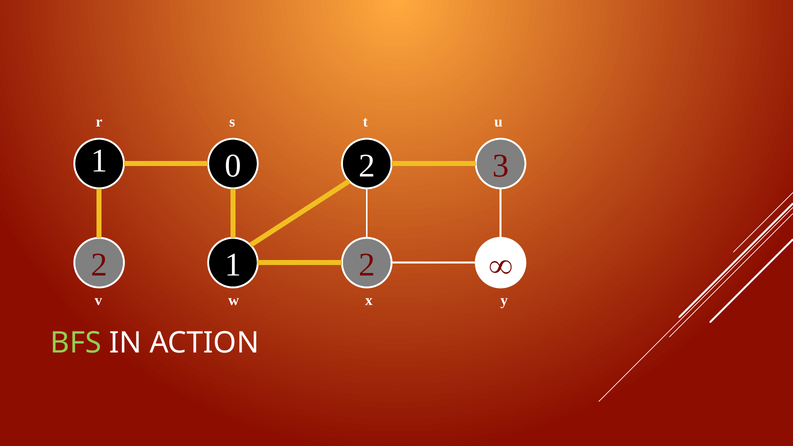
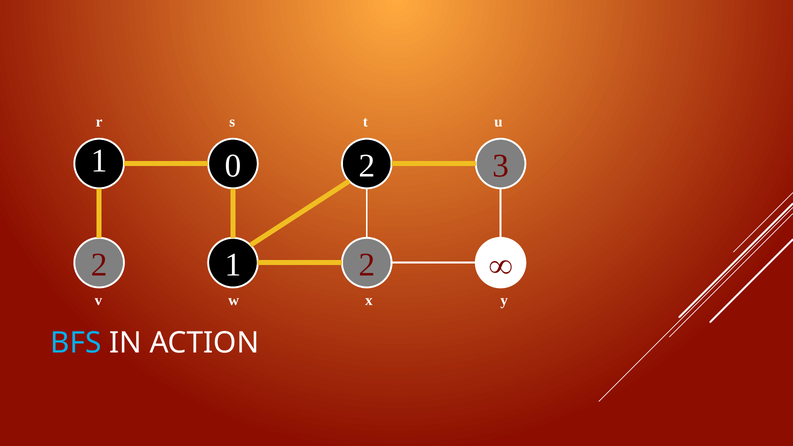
BFS colour: light green -> light blue (76, 343)
